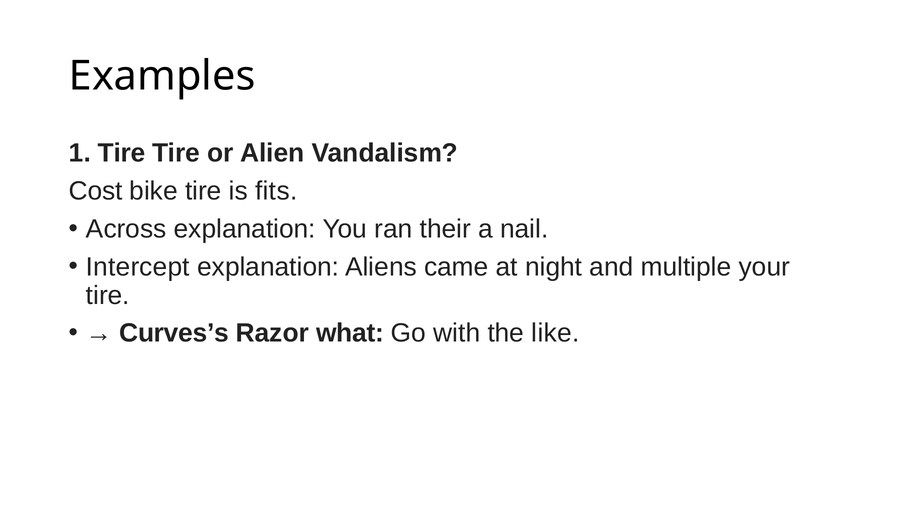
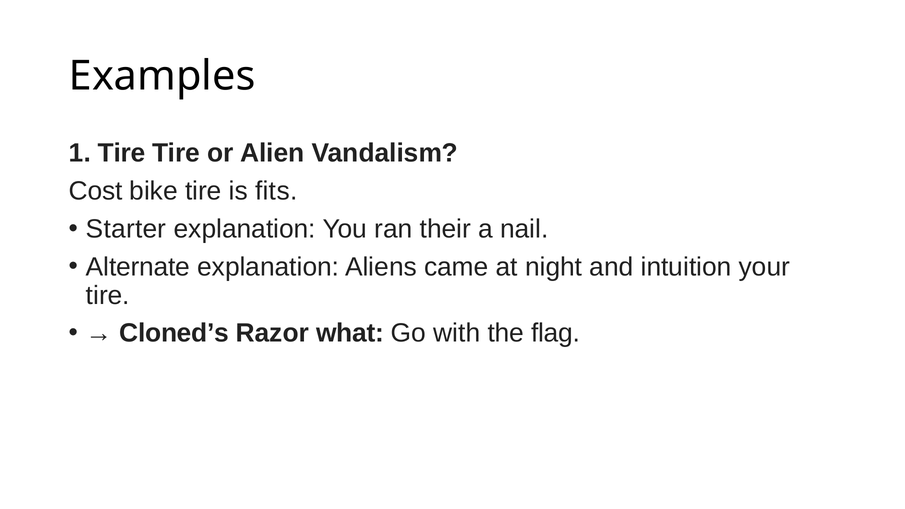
Across: Across -> Starter (126, 229)
Intercept: Intercept -> Alternate (138, 267)
multiple: multiple -> intuition (686, 267)
Curves’s: Curves’s -> Cloned’s (174, 333)
like: like -> flag (556, 333)
